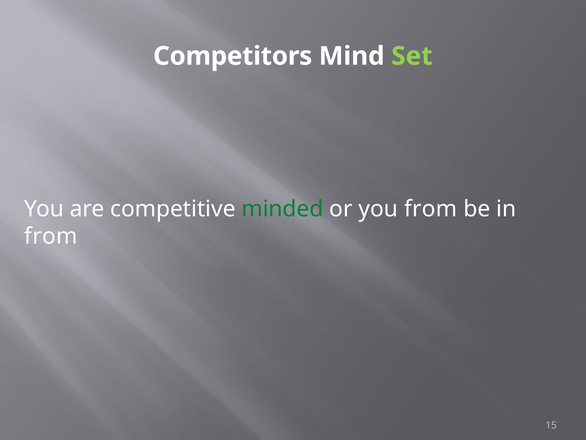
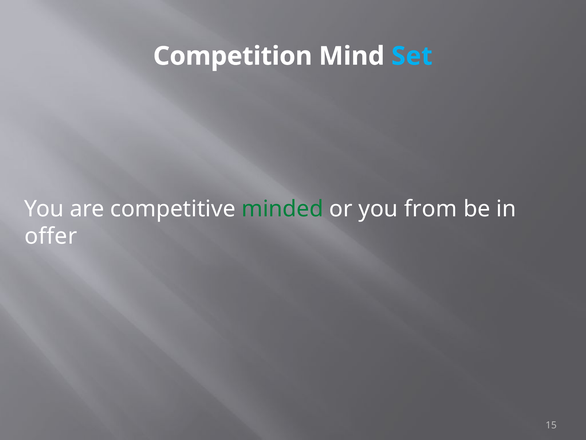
Competitors: Competitors -> Competition (233, 56)
Set colour: light green -> light blue (412, 56)
from: from -> offer (51, 236)
